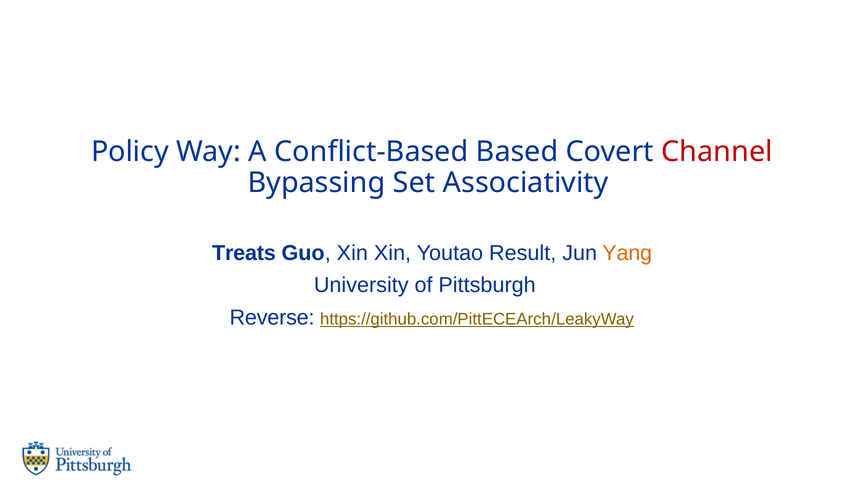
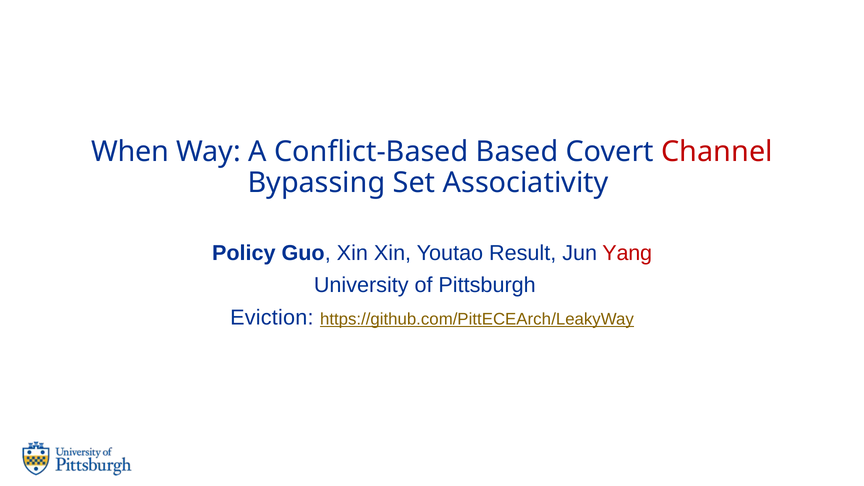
Policy: Policy -> When (130, 152)
Treats: Treats -> Policy (244, 253)
Yang colour: orange -> red (627, 253)
Reverse: Reverse -> Eviction (272, 318)
